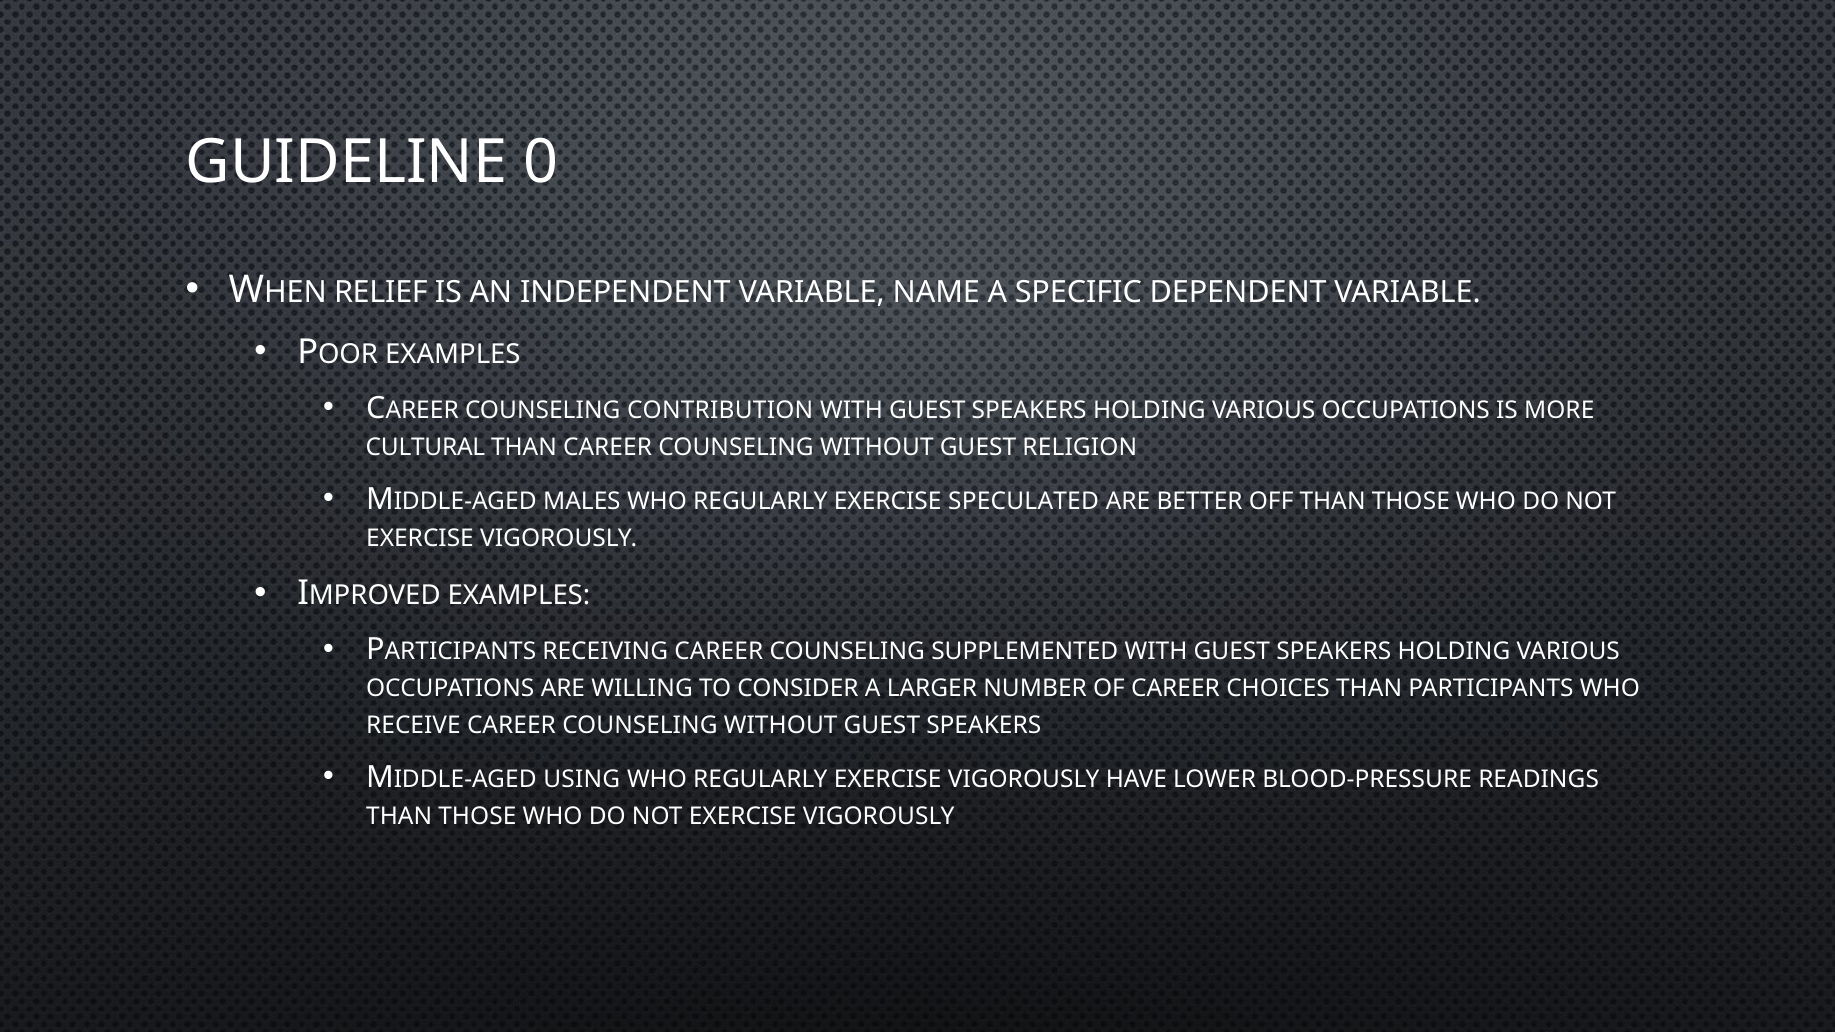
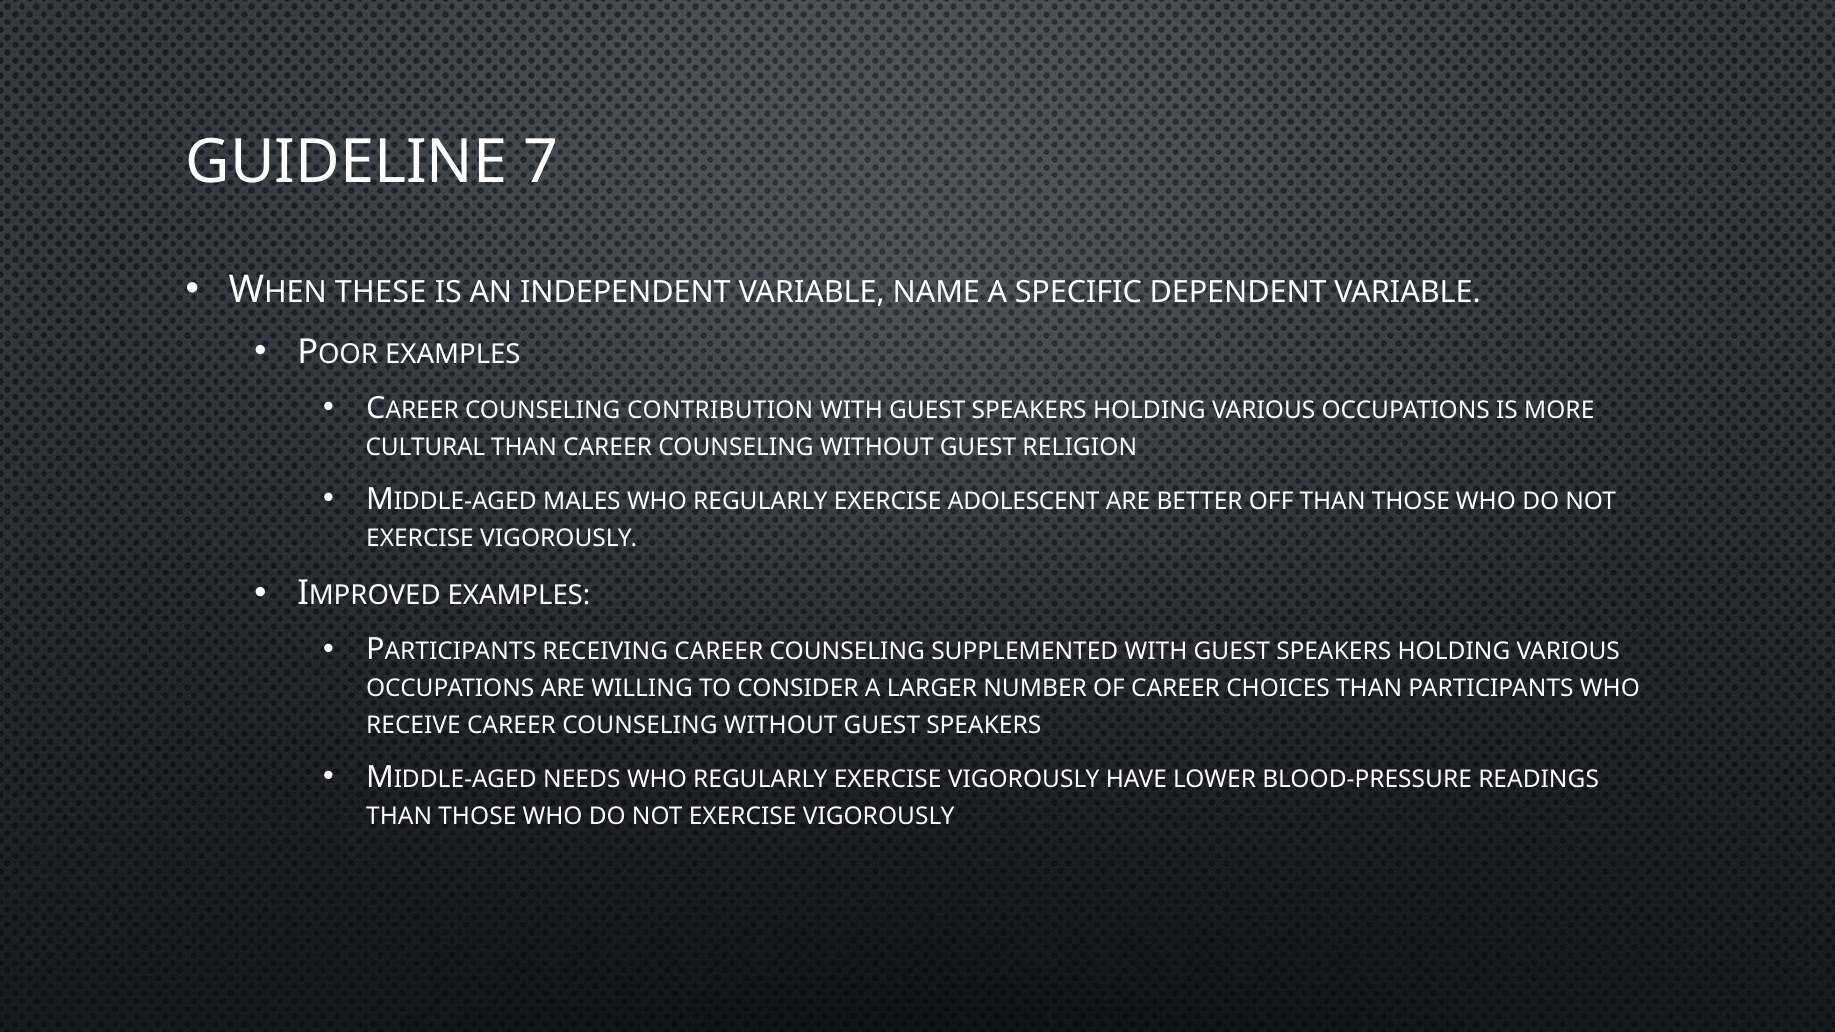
0: 0 -> 7 (541, 162)
RELIEF: RELIEF -> THESE (381, 293)
SPECULATED: SPECULATED -> ADOLESCENT (1024, 501)
USING: USING -> NEEDS (582, 780)
